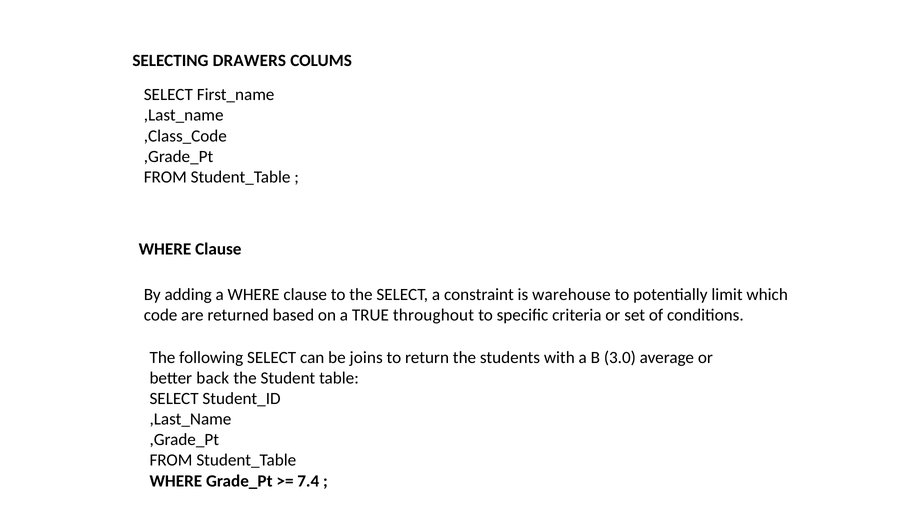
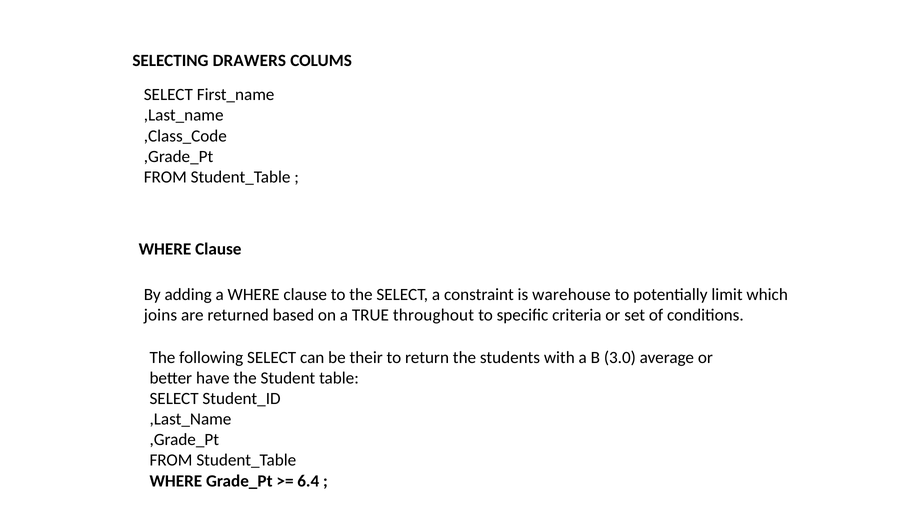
code: code -> joins (160, 315)
joins: joins -> their (366, 358)
back: back -> have (213, 378)
7.4: 7.4 -> 6.4 (308, 481)
